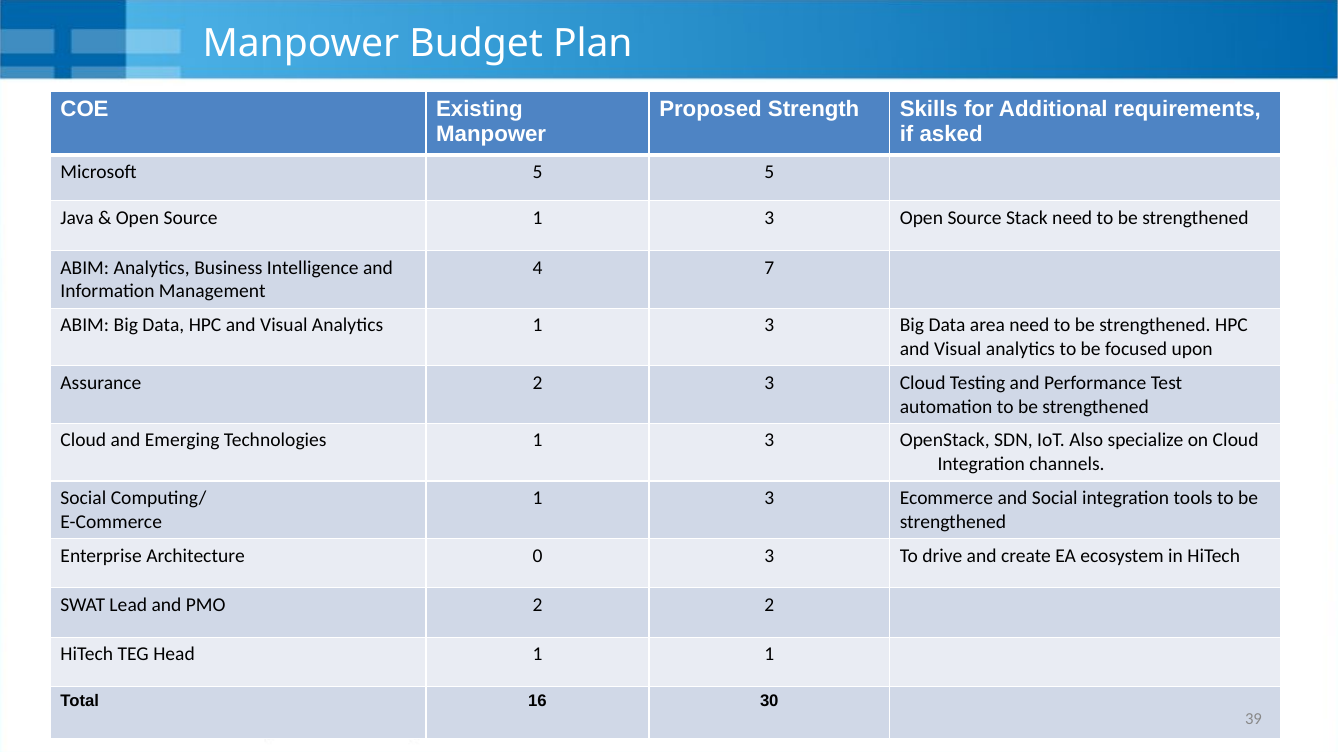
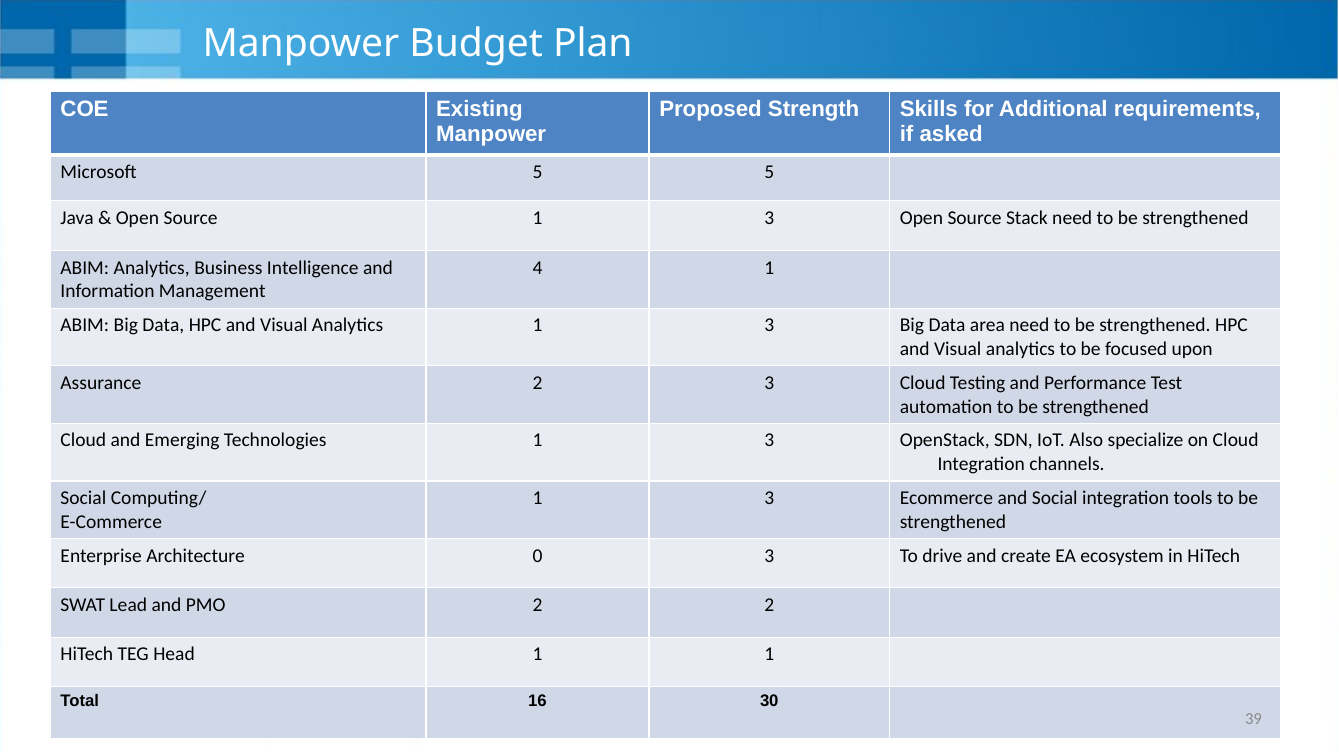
4 7: 7 -> 1 (769, 268)
